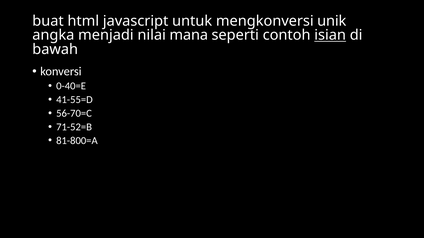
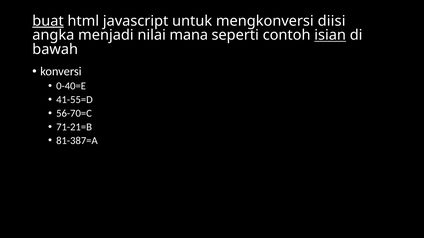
buat underline: none -> present (48, 21)
unik: unik -> diisi (332, 21)
71-52=B: 71-52=B -> 71-21=B (74, 127)
81-800=A: 81-800=A -> 81-387=A (77, 141)
